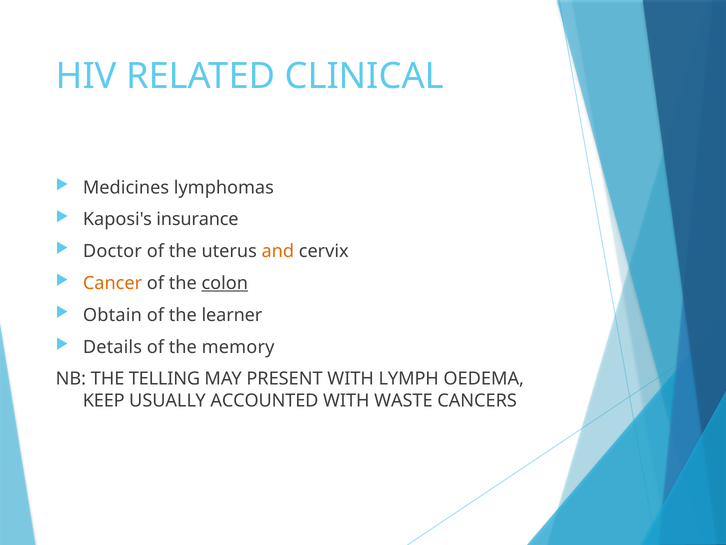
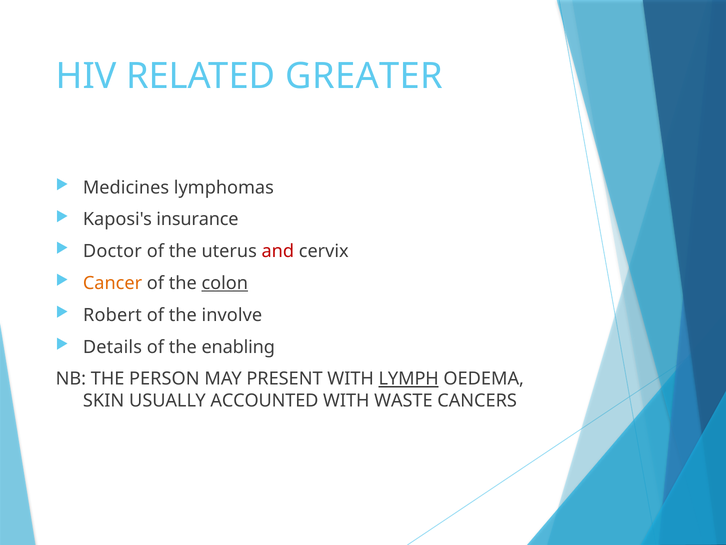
CLINICAL: CLINICAL -> GREATER (364, 76)
and colour: orange -> red (278, 251)
Obtain: Obtain -> Robert (112, 315)
learner: learner -> involve (232, 315)
memory: memory -> enabling (238, 347)
TELLING: TELLING -> PERSON (164, 379)
LYMPH underline: none -> present (409, 379)
KEEP: KEEP -> SKIN (104, 400)
